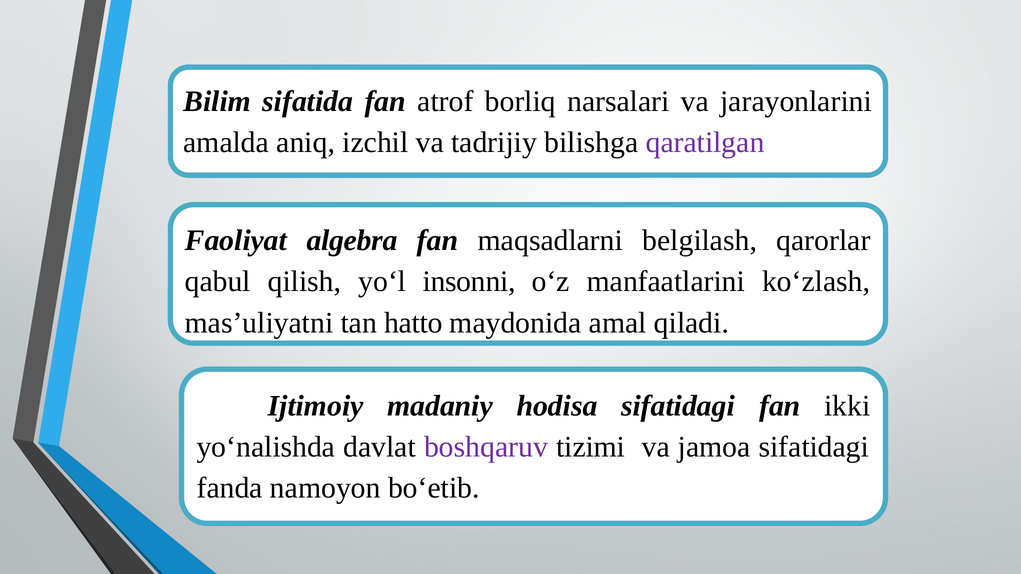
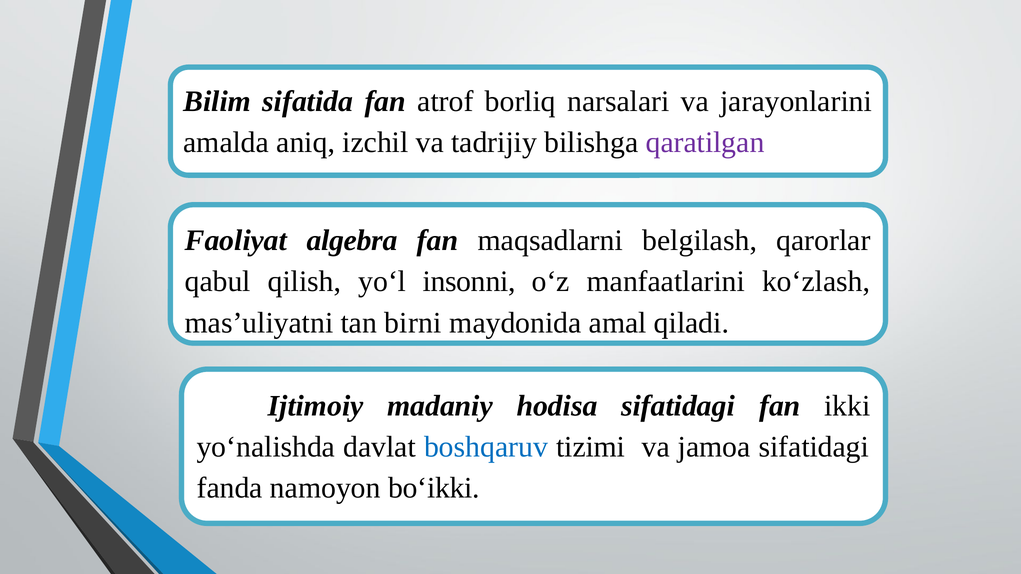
hatto: hatto -> birni (413, 323)
boshqaruv colour: purple -> blue (486, 447)
bo‘etib: bo‘etib -> bo‘ikki (434, 488)
